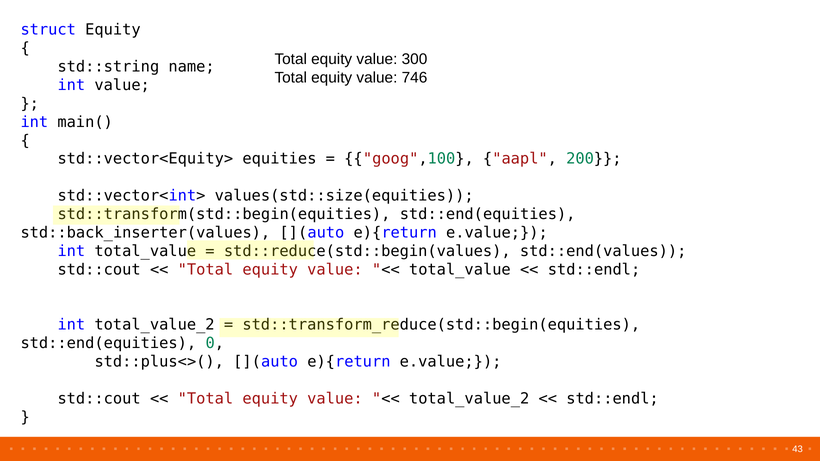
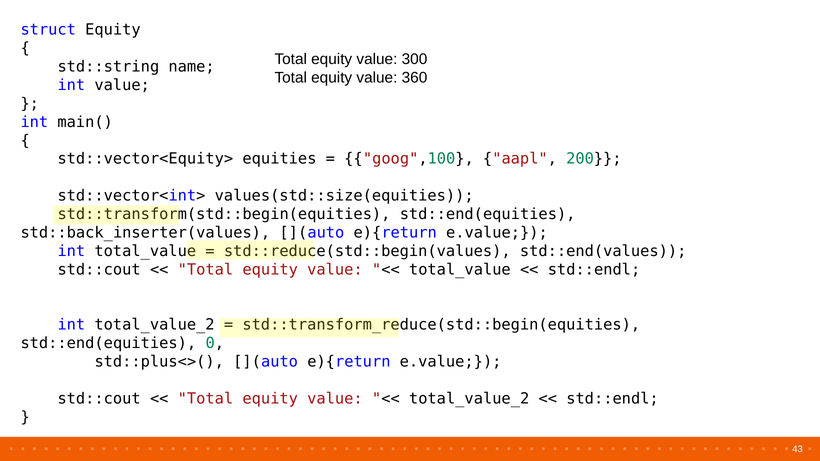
746: 746 -> 360 (415, 78)
